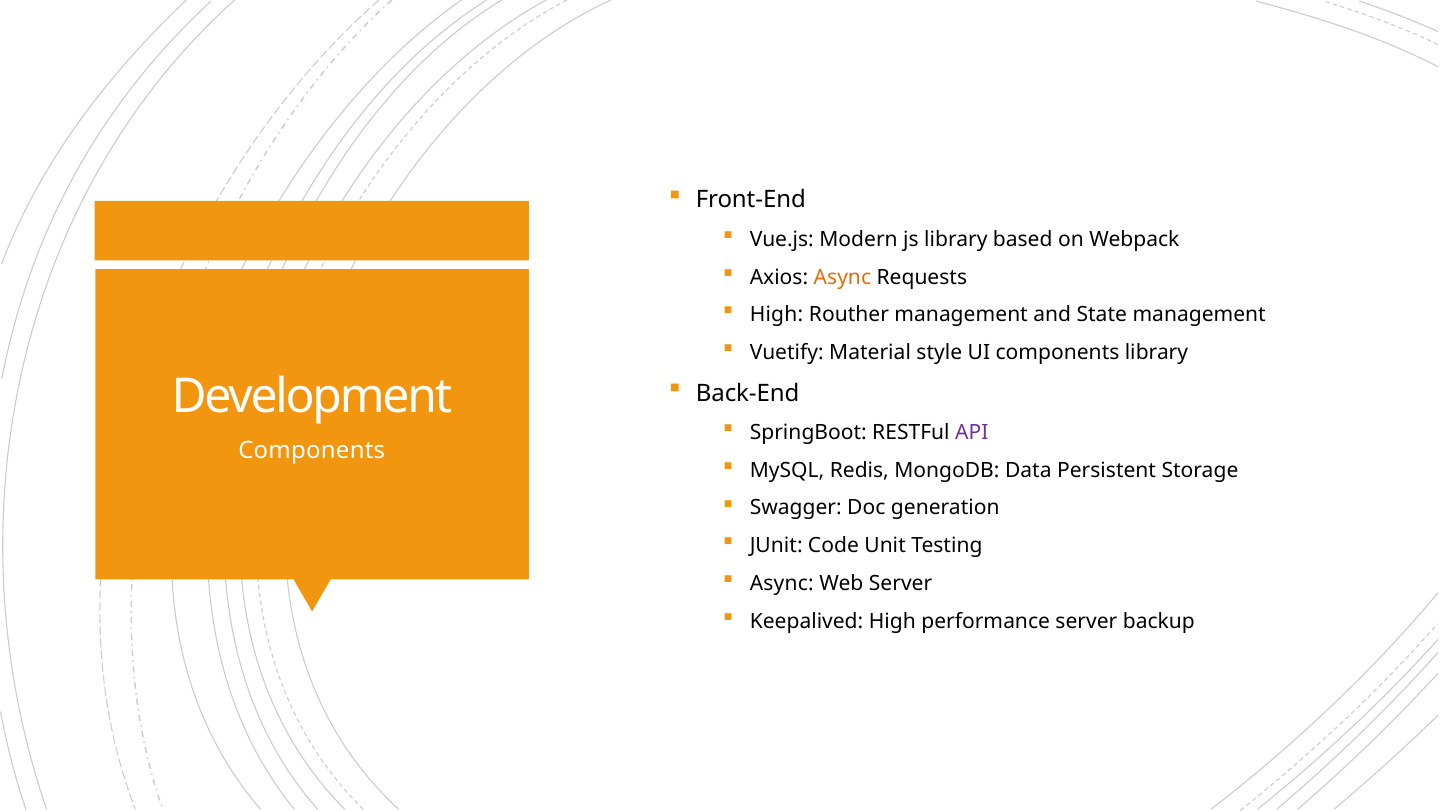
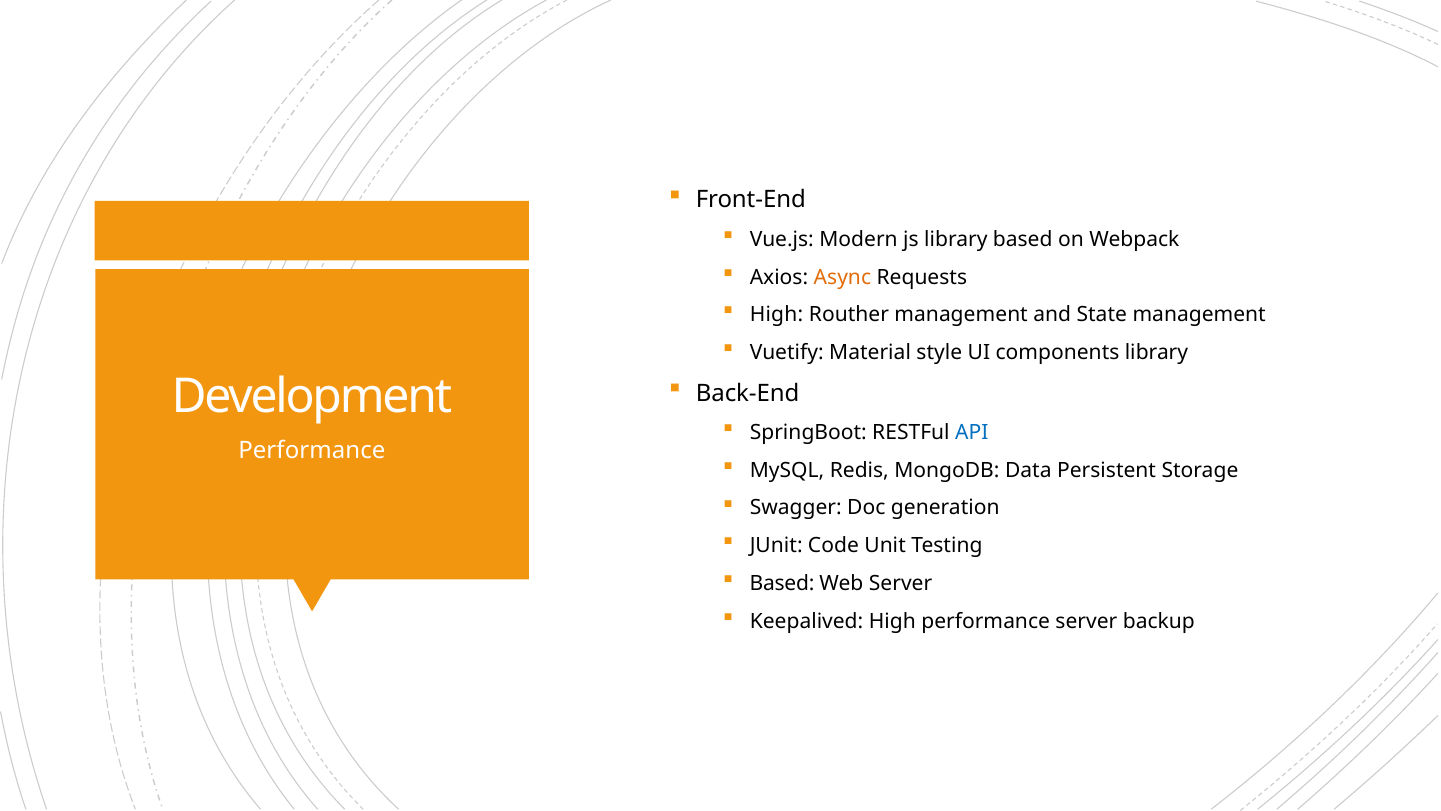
API colour: purple -> blue (972, 432)
Components: Components -> Performance (312, 450)
Async: Async -> Based (782, 583)
